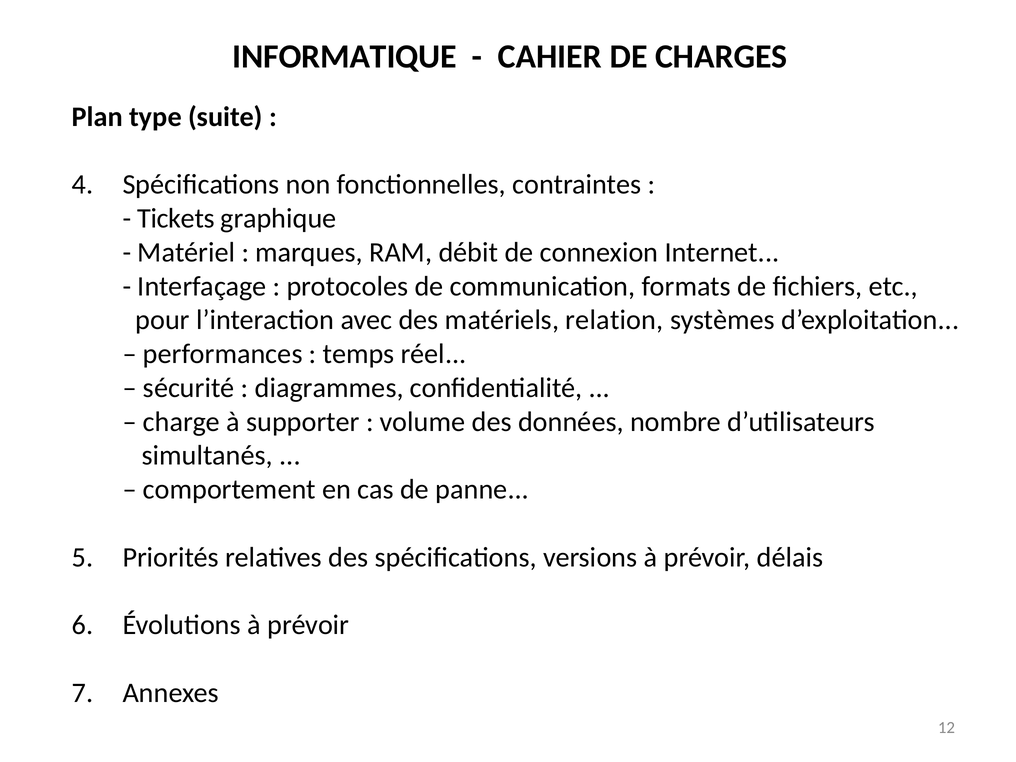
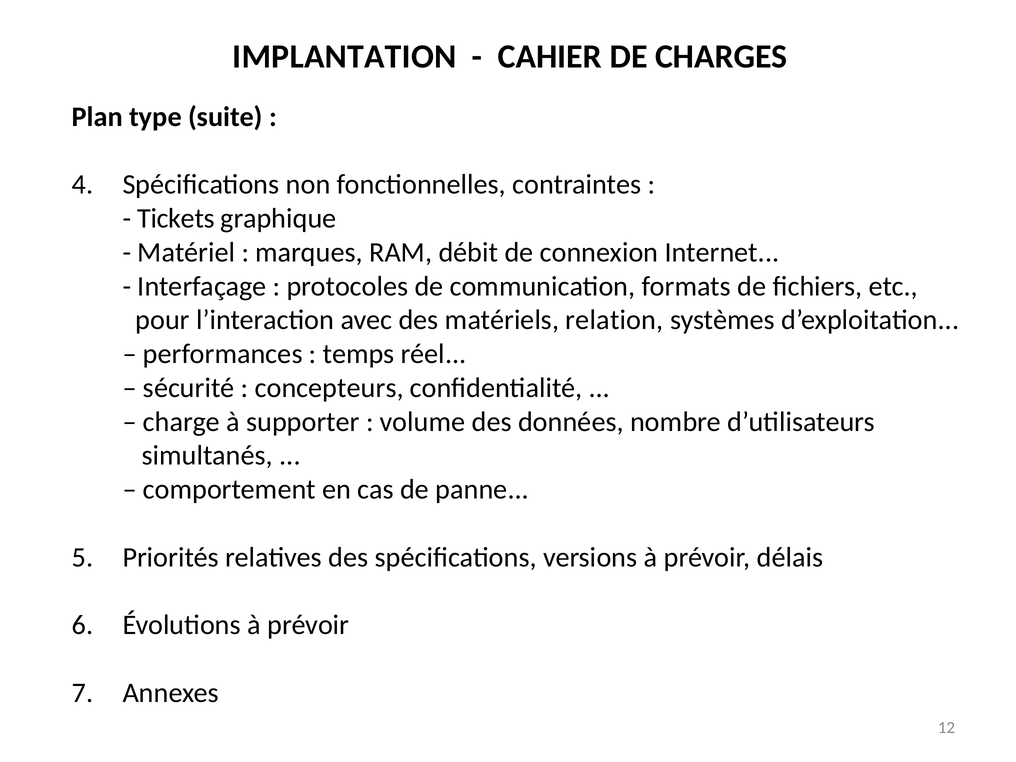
INFORMATIQUE: INFORMATIQUE -> IMPLANTATION (344, 57)
diagrammes: diagrammes -> concepteurs (329, 388)
